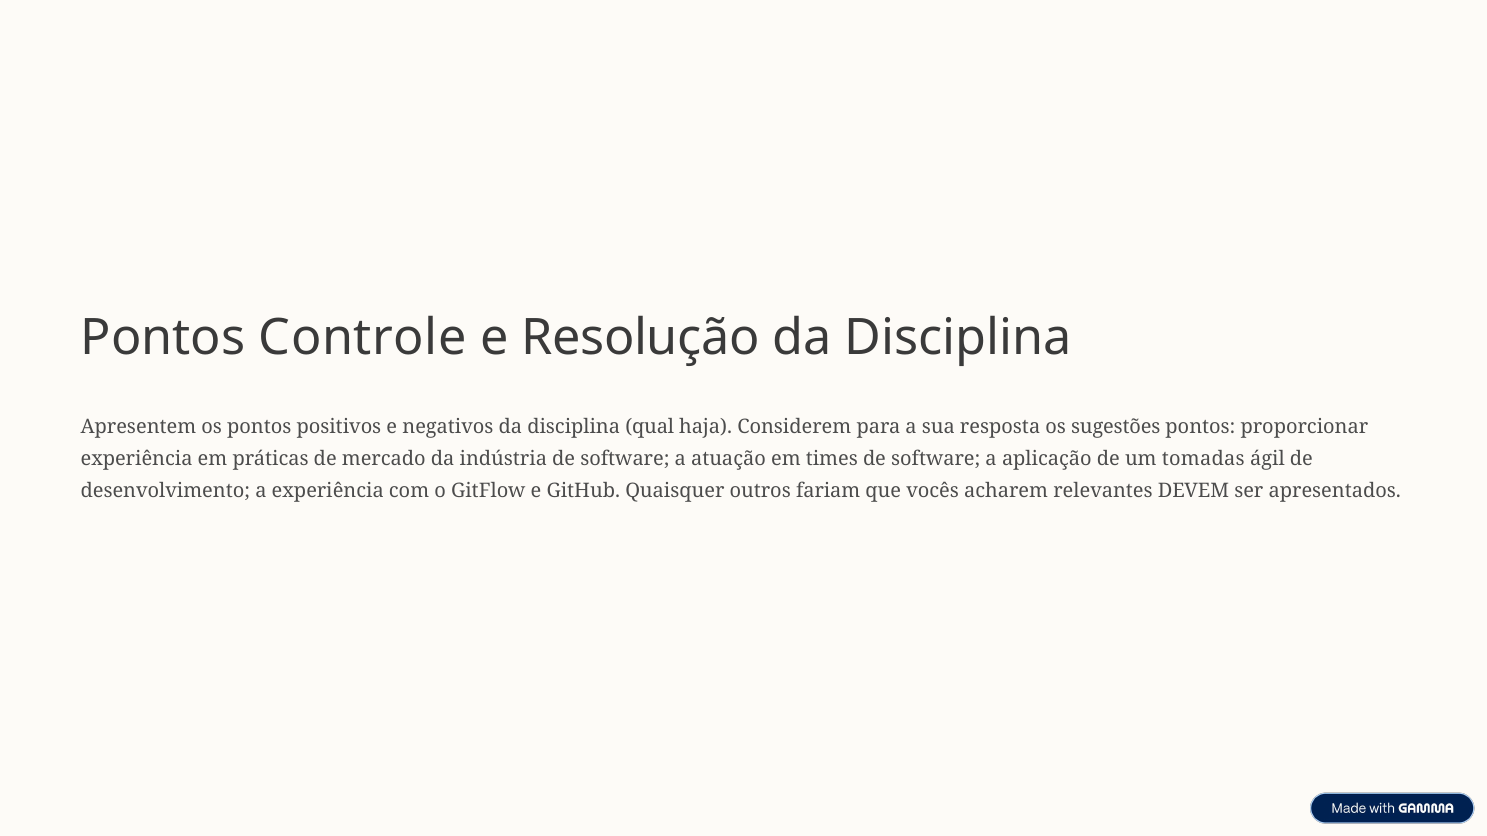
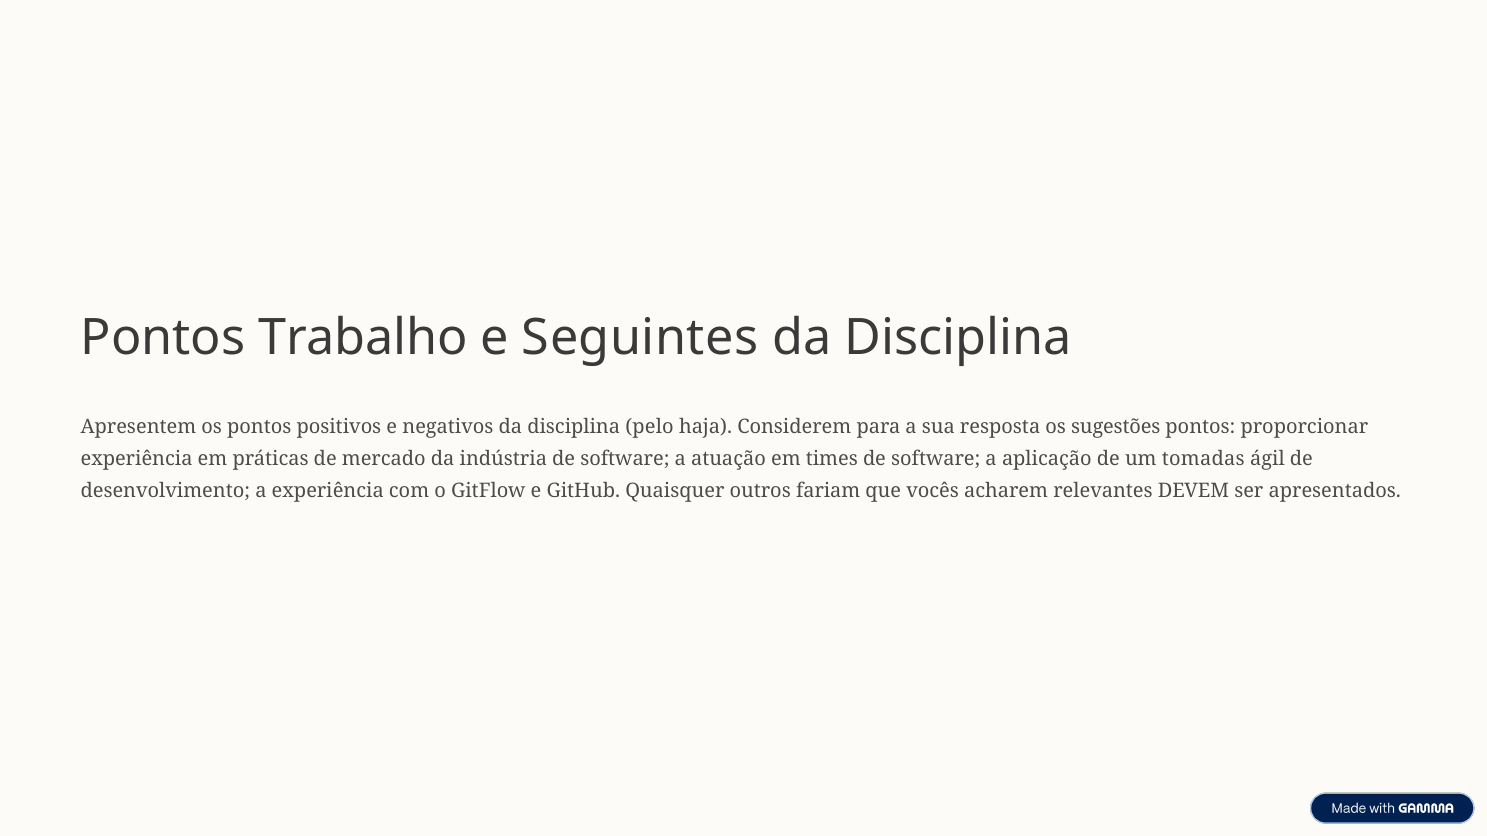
Controle: Controle -> Trabalho (363, 338)
Resolução: Resolução -> Seguintes (640, 338)
qual: qual -> pelo (650, 427)
